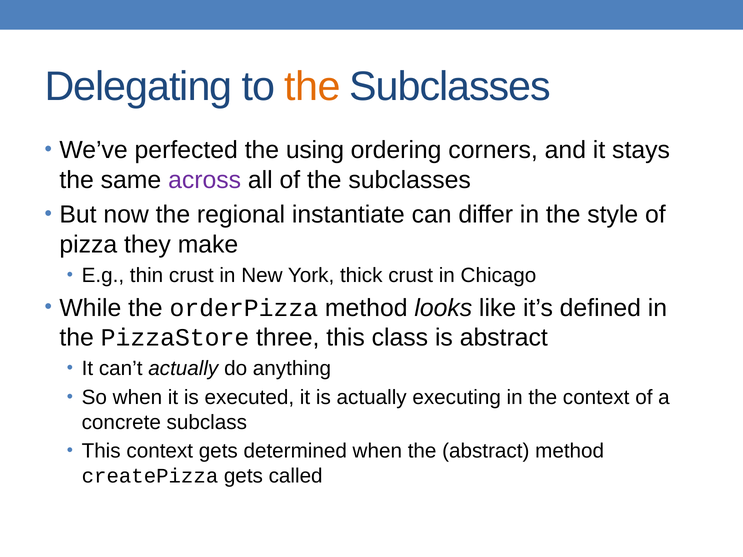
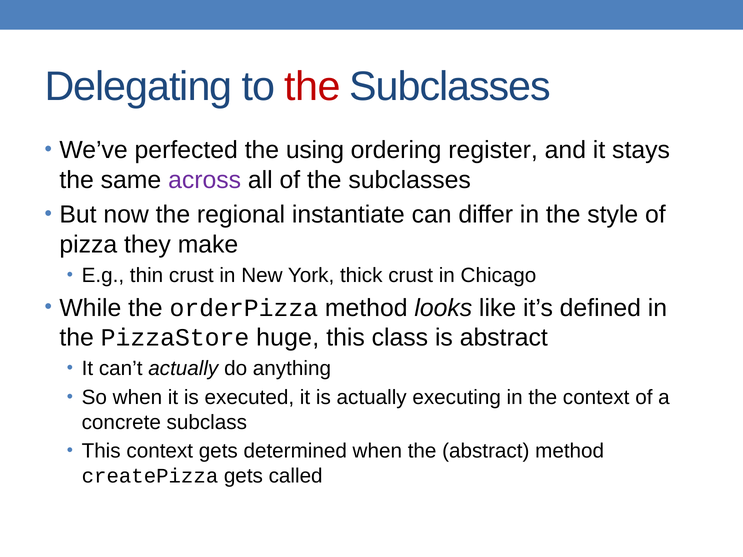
the colour: orange -> red (312, 86)
corners: corners -> register (493, 150)
three: three -> huge (288, 338)
